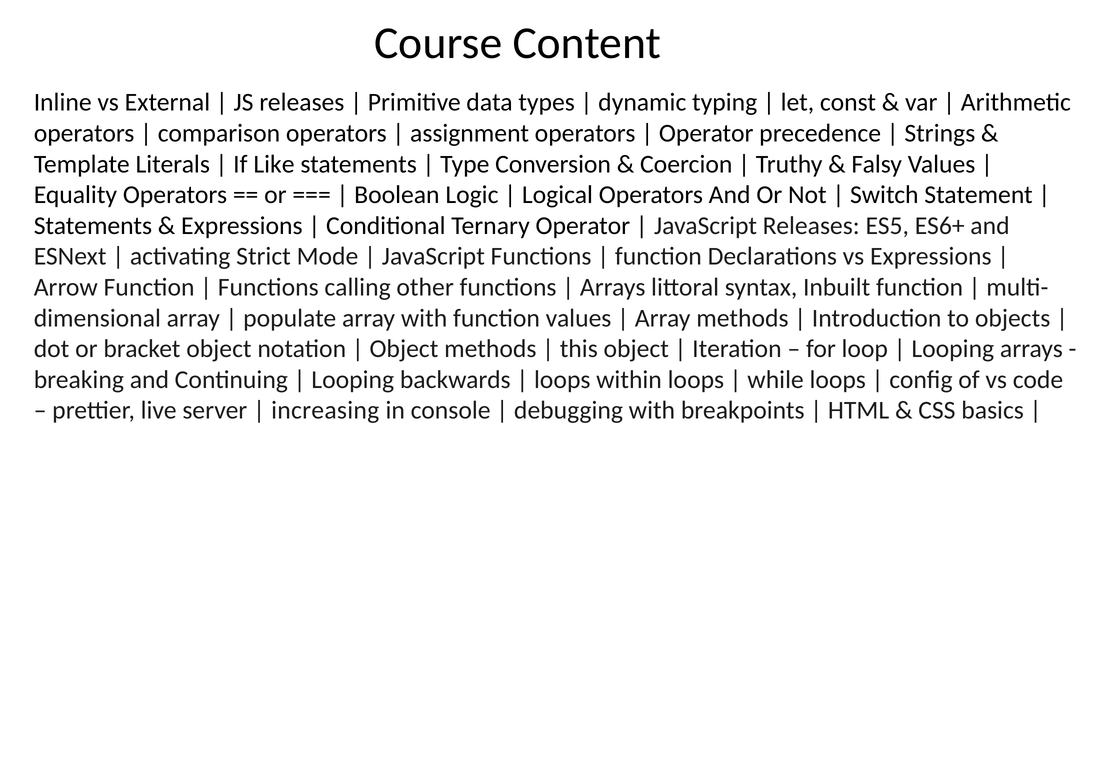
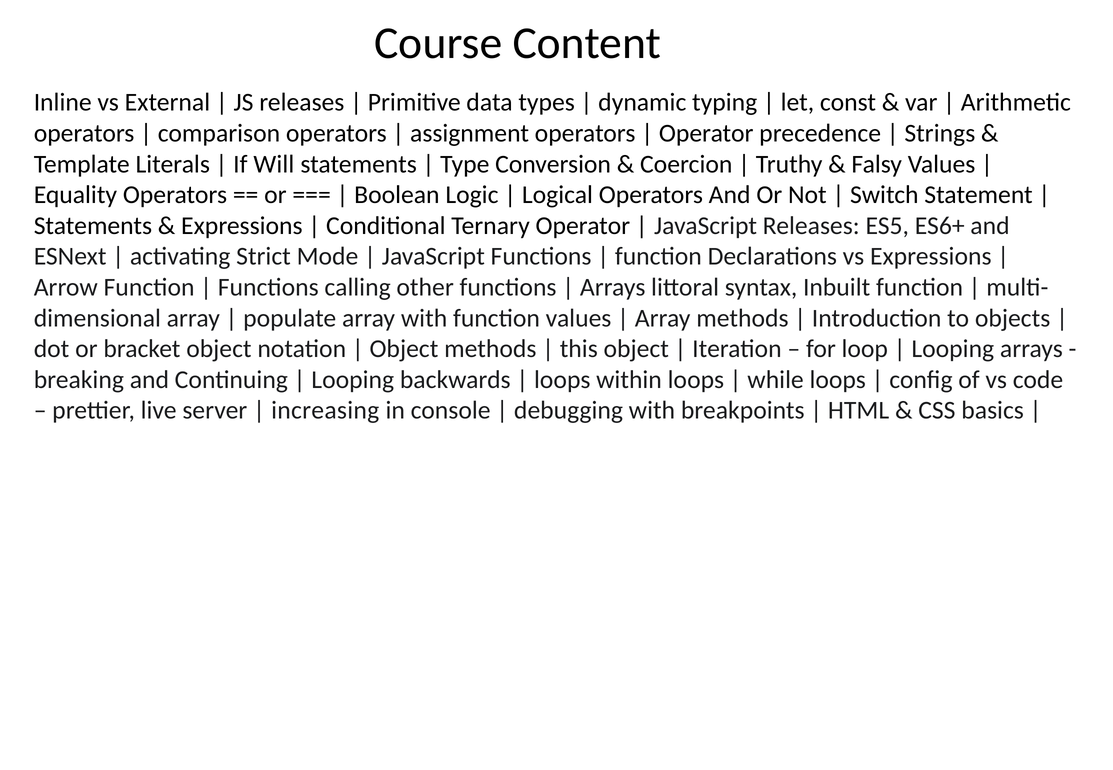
Like: Like -> Will (274, 164)
